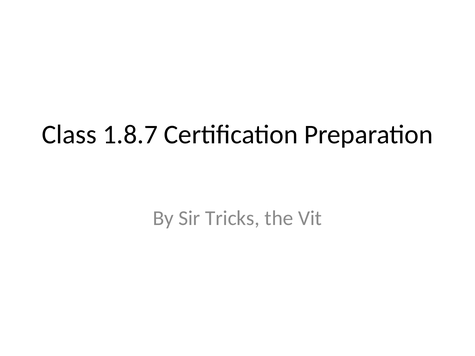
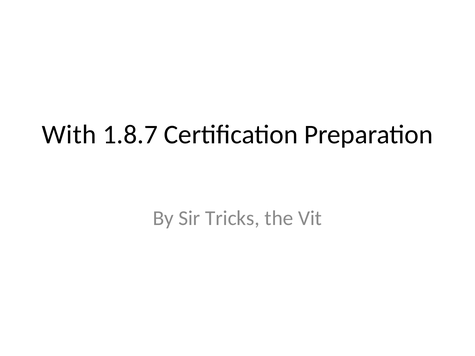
Class: Class -> With (69, 135)
